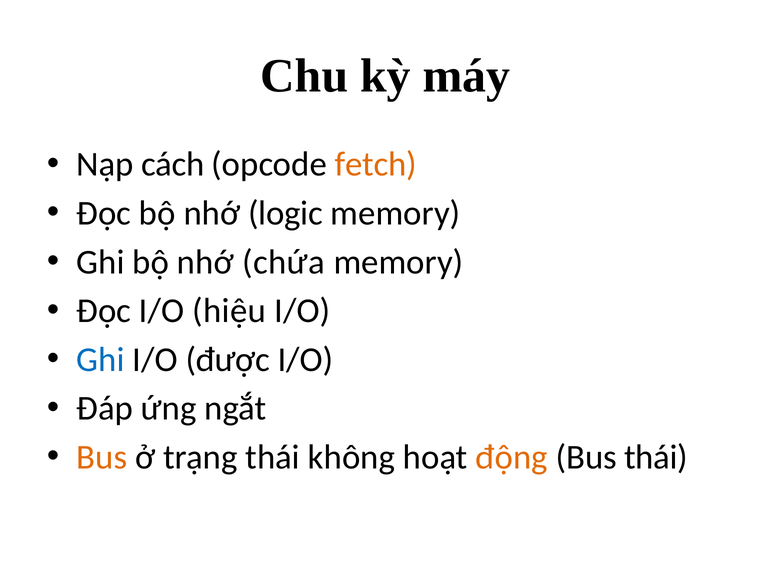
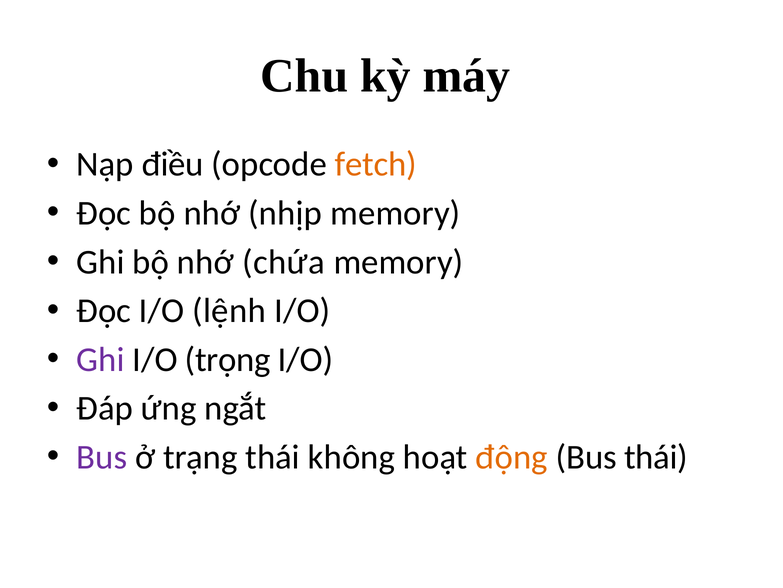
cách: cách -> điều (173, 164)
logic: logic -> nhịp (285, 213)
hiệu: hiệu -> lệnh (229, 310)
Ghi colour: blue -> purple (100, 359)
được: được -> trọng (228, 359)
Bus colour: orange -> purple (102, 457)
